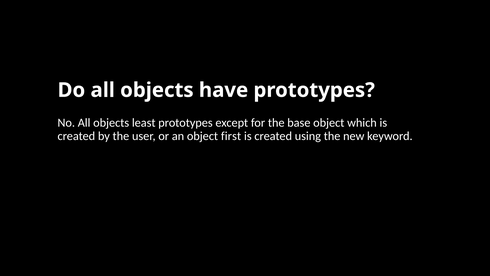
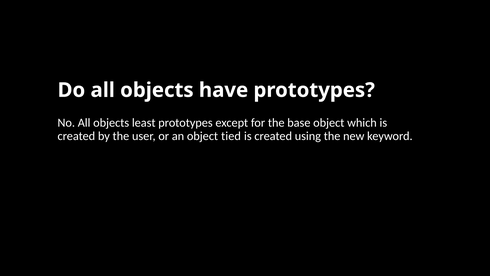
first: first -> tied (231, 136)
